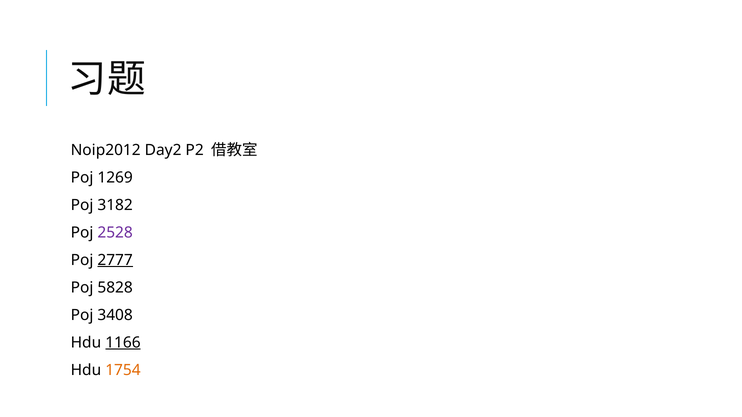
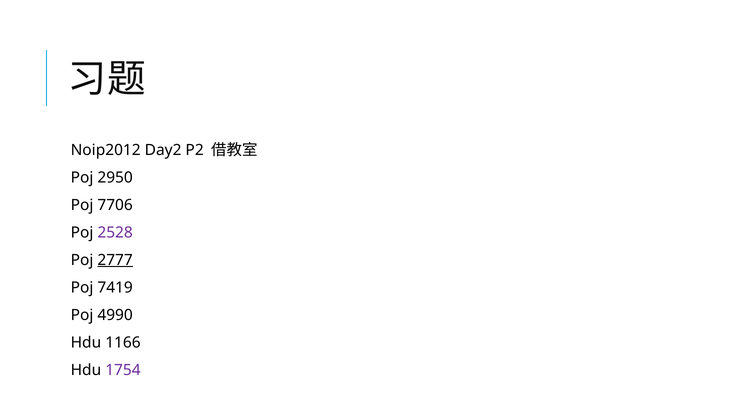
1269: 1269 -> 2950 (115, 178)
3182: 3182 -> 7706 (115, 205)
5828: 5828 -> 7419 (115, 288)
3408: 3408 -> 4990 (115, 315)
1166 underline: present -> none (123, 343)
1754 colour: orange -> purple (123, 370)
